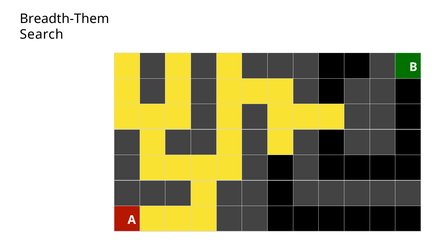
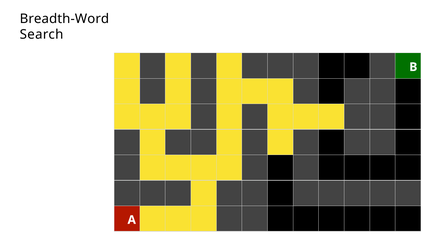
Breadth-Them: Breadth-Them -> Breadth-Word (64, 19)
